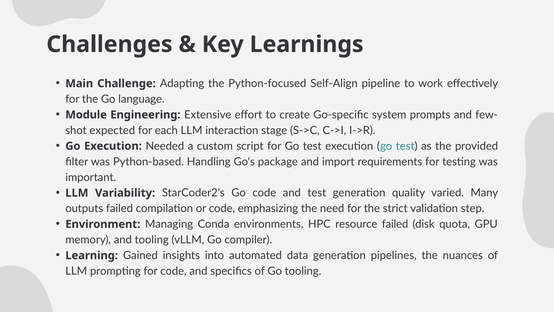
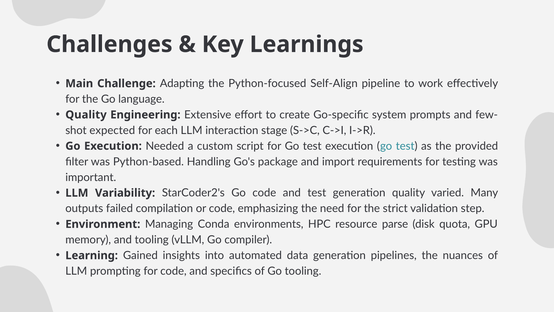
Module: Module -> Quality (86, 115)
resource failed: failed -> parse (395, 224)
